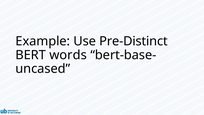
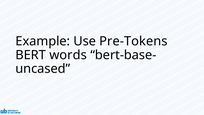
Pre-Distinct: Pre-Distinct -> Pre-Tokens (133, 41)
